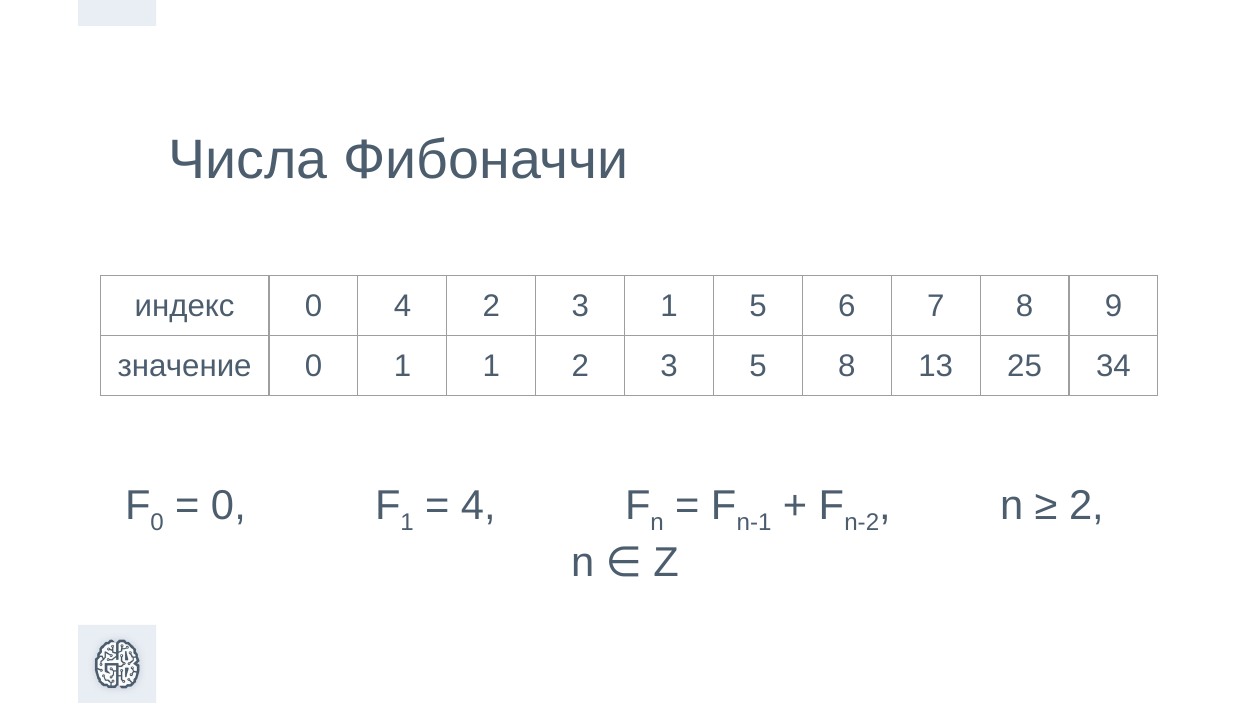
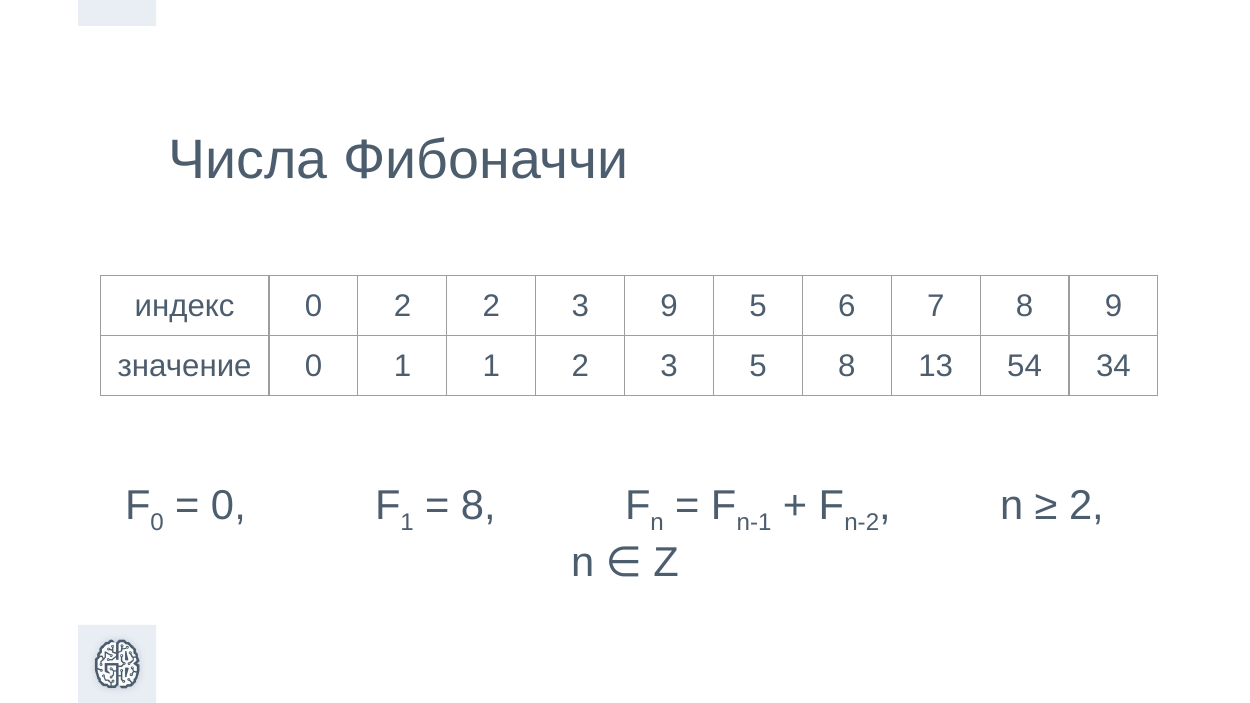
0 4: 4 -> 2 (402, 306)
3 1: 1 -> 9 (669, 306)
25: 25 -> 54 (1025, 366)
4: 4 -> 8 (478, 506)
